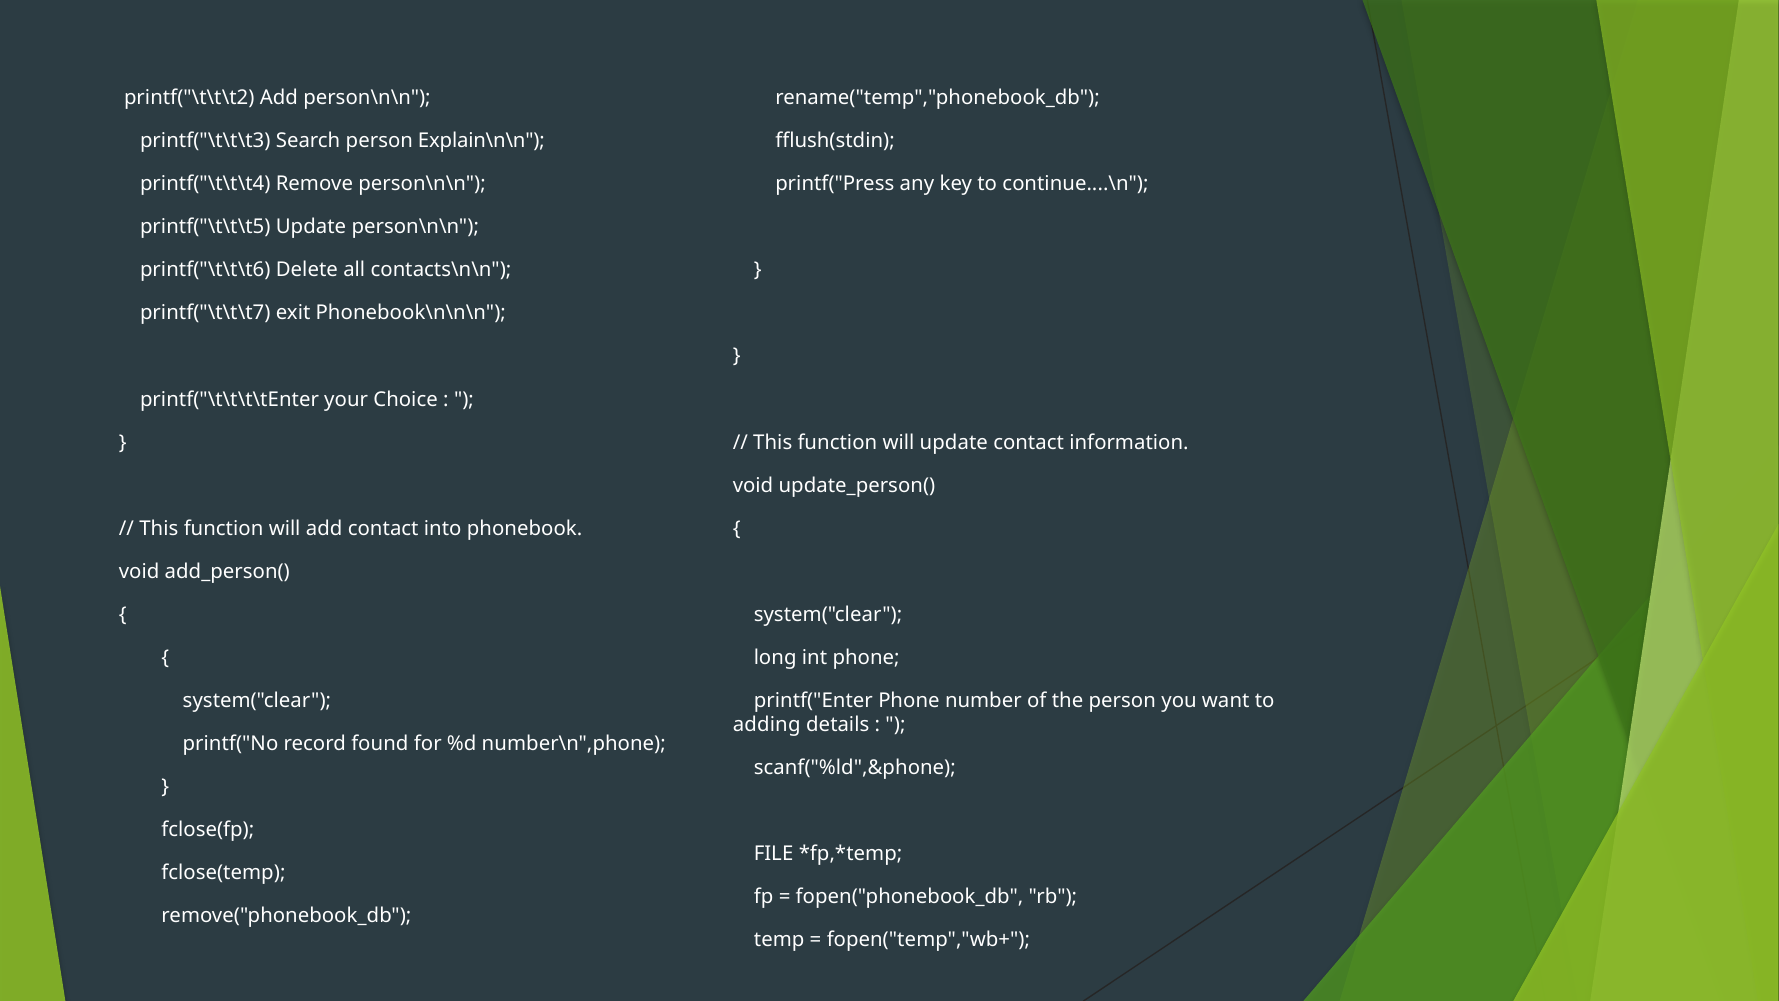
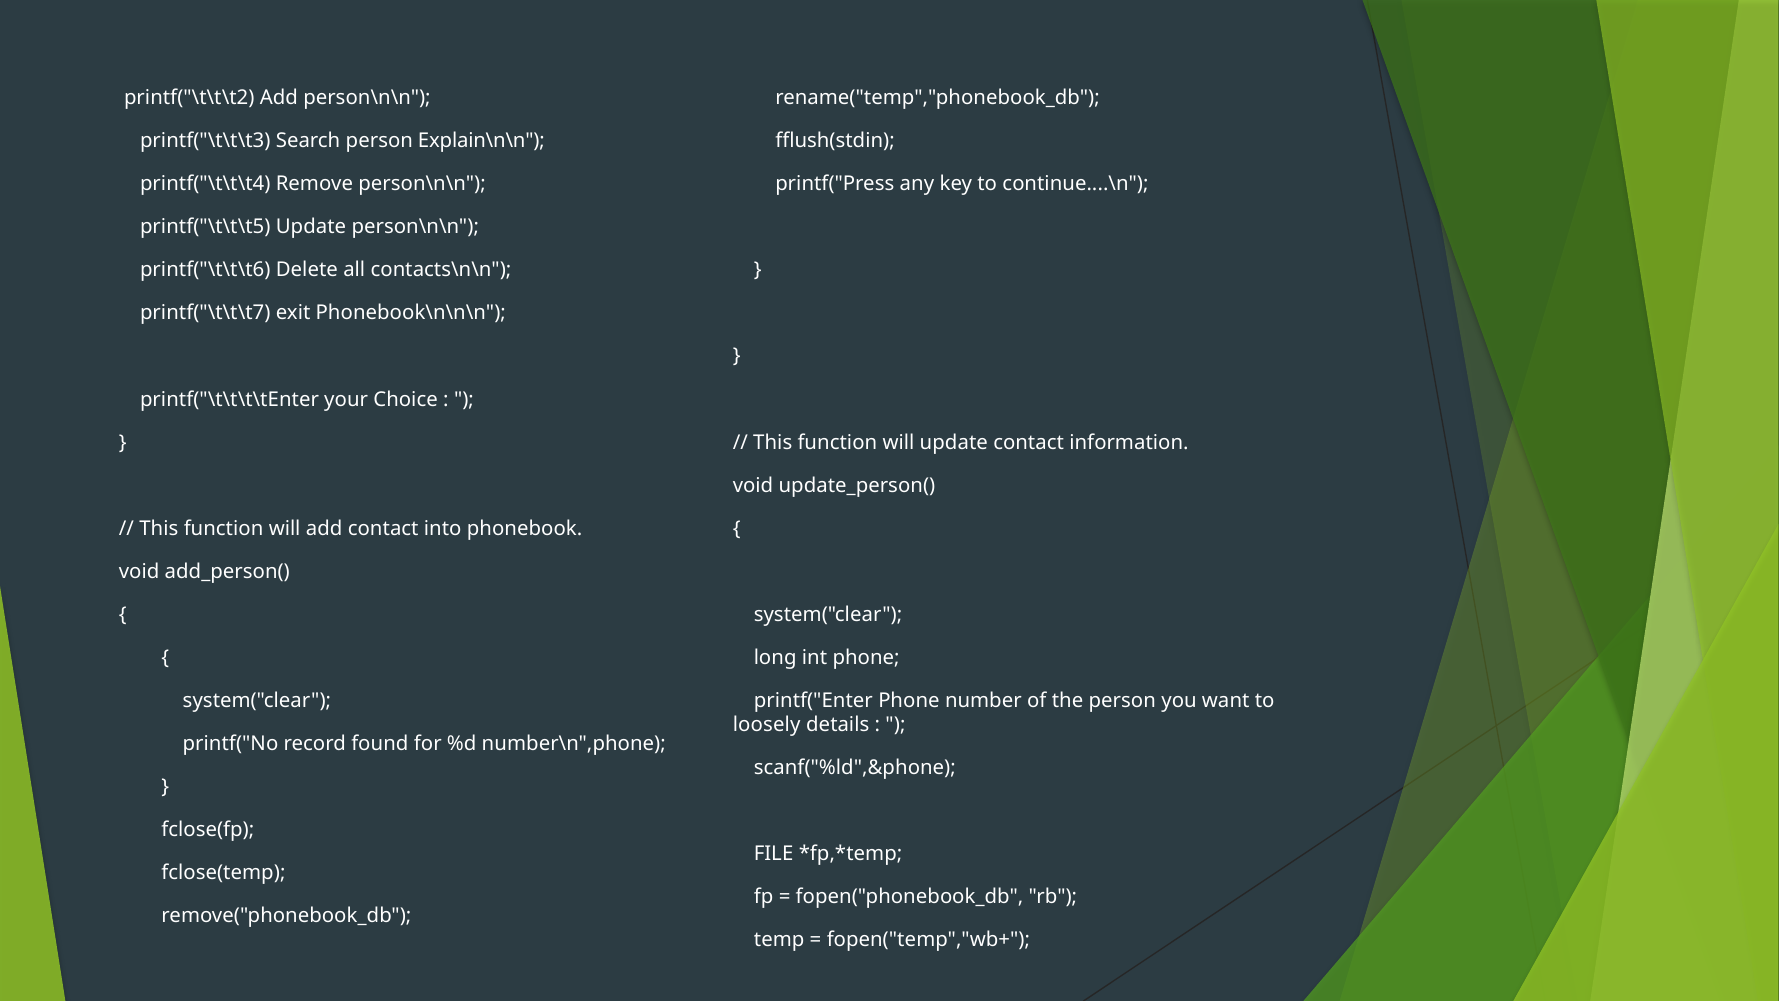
adding: adding -> loosely (767, 725)
